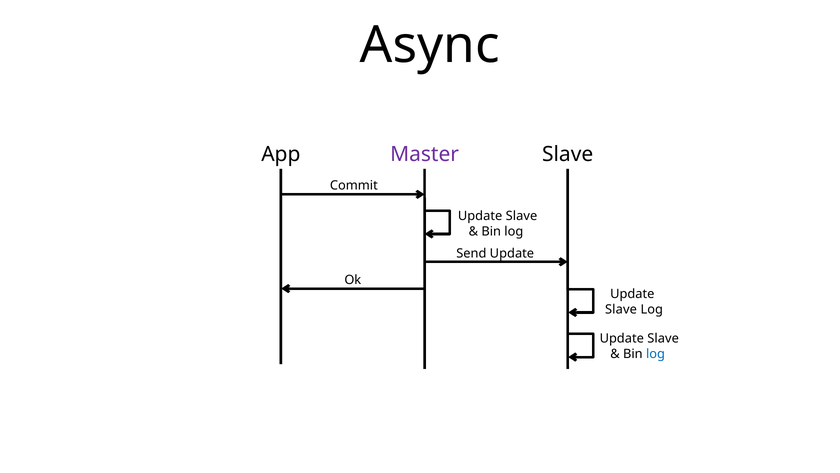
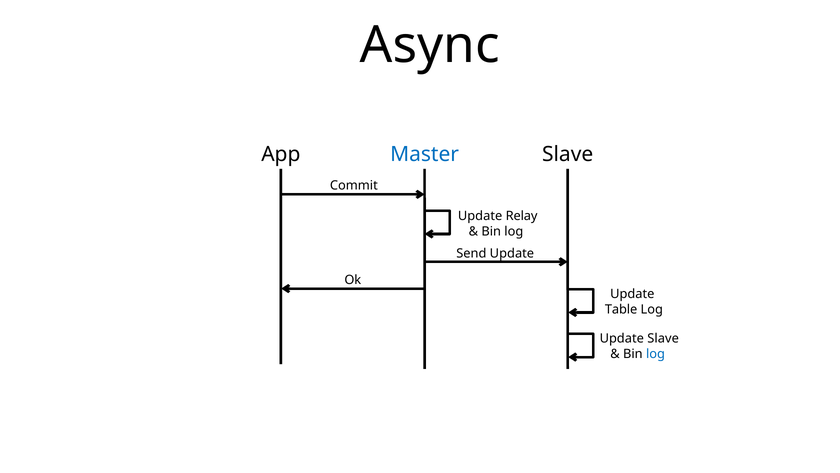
Master colour: purple -> blue (425, 154)
Slave: Slave -> Relay (522, 216)
Slave: Slave -> Table (621, 309)
